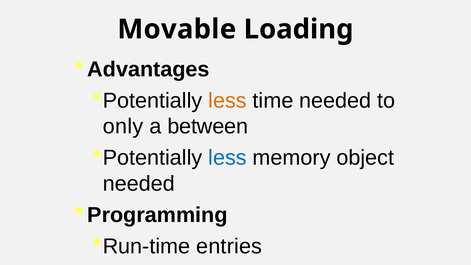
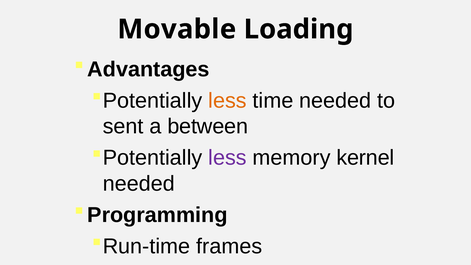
only: only -> sent (123, 126)
less colour: blue -> purple (227, 158)
object: object -> kernel (365, 158)
entries: entries -> frames (229, 246)
